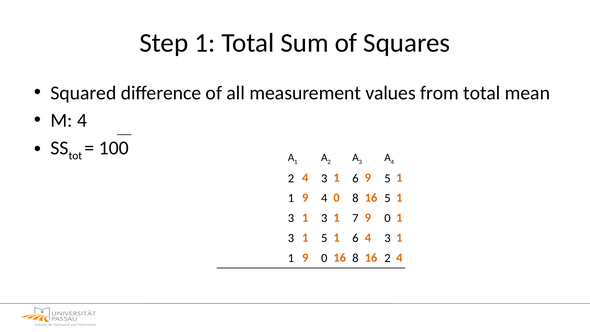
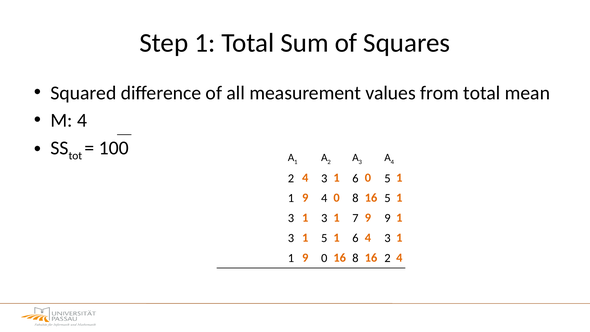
9: 9 -> 0 (368, 178)
7 0: 0 -> 9 (387, 218)
